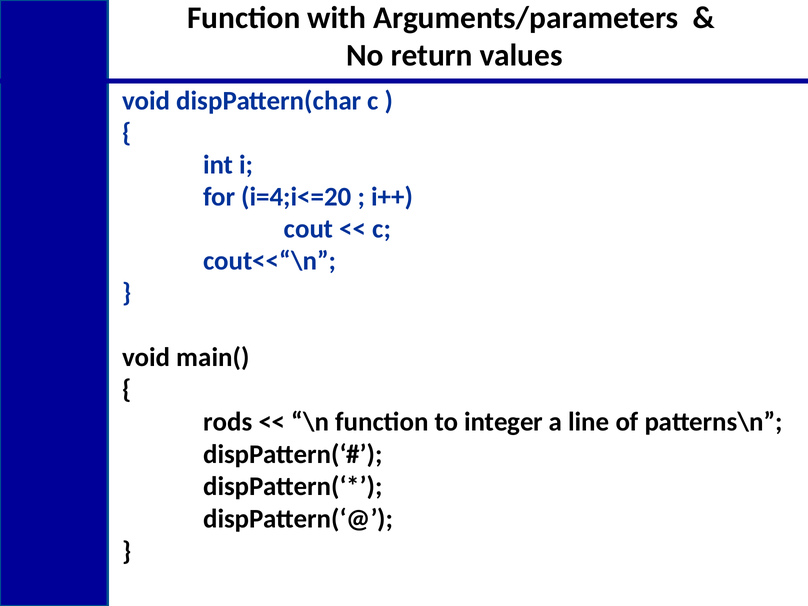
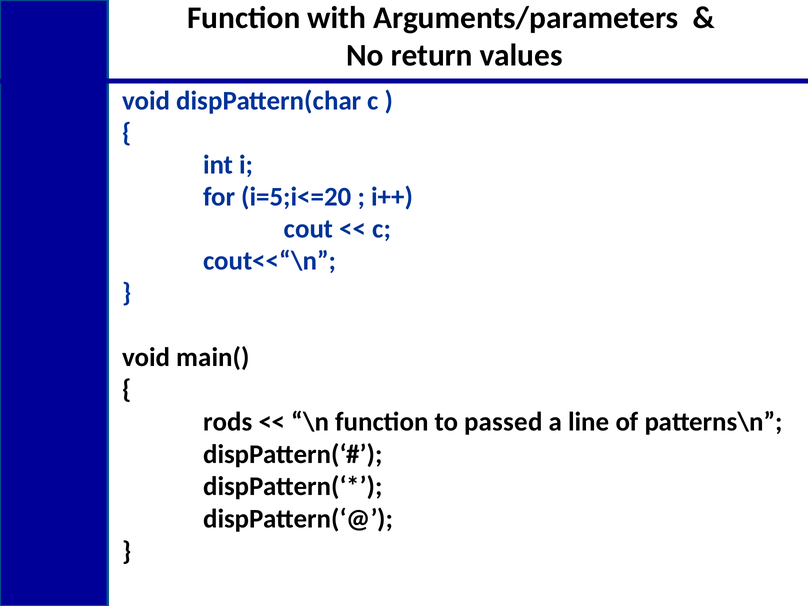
i=4;i<=20: i=4;i<=20 -> i=5;i<=20 (296, 197)
integer: integer -> passed (503, 422)
